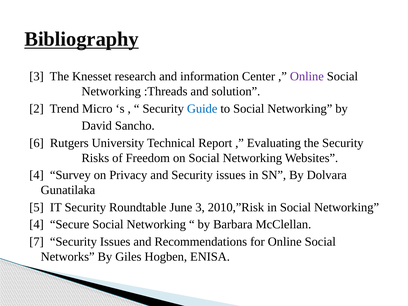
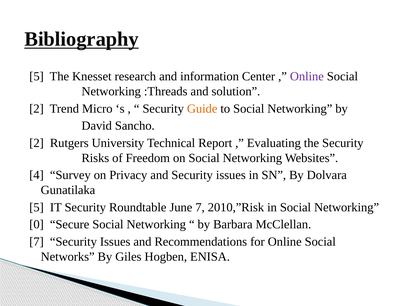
3: 3 -> 5 (37, 76)
Guide colour: blue -> orange (202, 109)
6: 6 -> 2 (37, 143)
June 3: 3 -> 7 (200, 207)
4: 4 -> 0 (37, 224)
